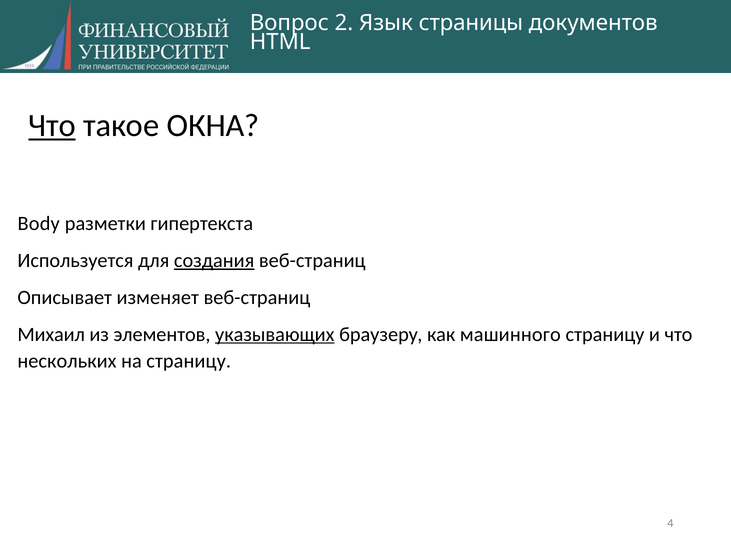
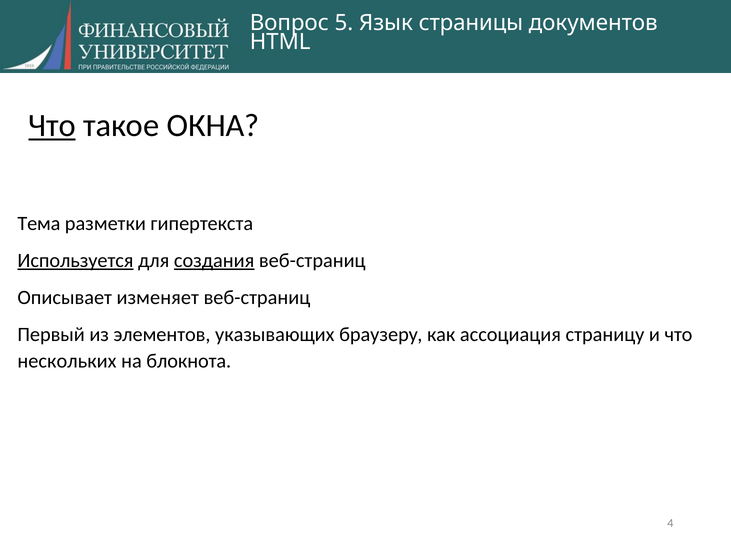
2: 2 -> 5 (344, 23)
Body: Body -> Тема (39, 224)
Используется underline: none -> present (75, 261)
Михаил: Михаил -> Первый (51, 335)
указывающих underline: present -> none (275, 335)
машинного: машинного -> ассоциация (510, 335)
на страницу: страницу -> блокнота (189, 361)
